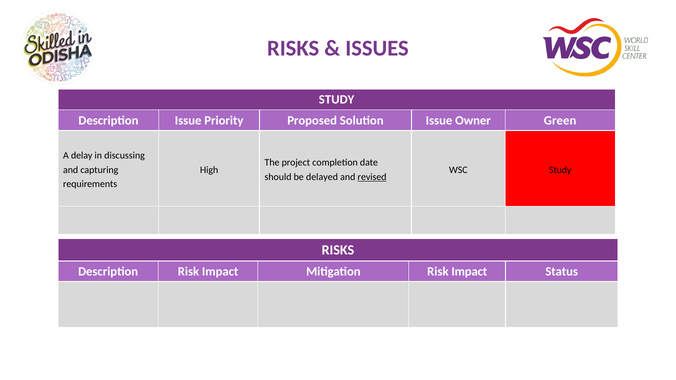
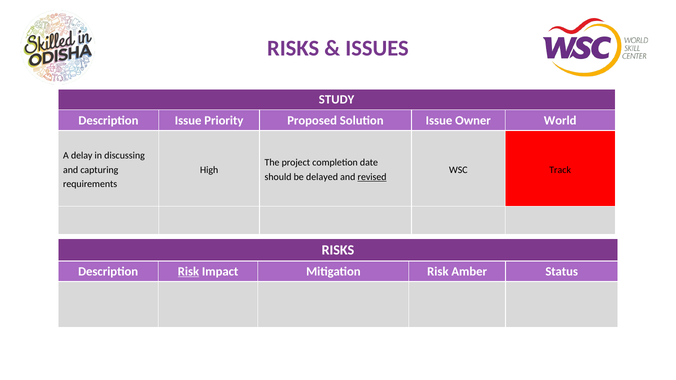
Green: Green -> World (560, 120)
WSC Study: Study -> Track (560, 170)
Risk underline: none -> present (188, 272)
Mitigation Risk Impact: Impact -> Amber (469, 272)
